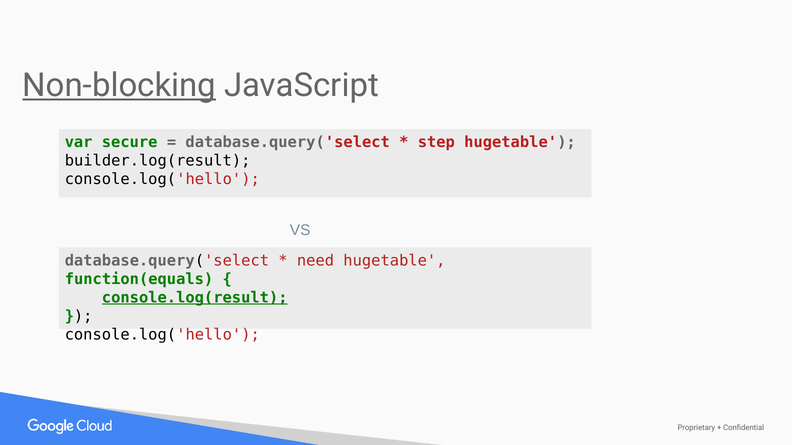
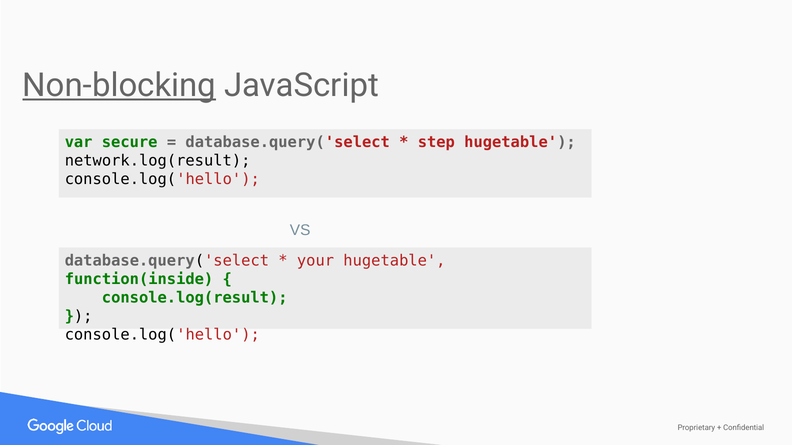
builder.log(result: builder.log(result -> network.log(result (158, 161)
need: need -> your (316, 261)
function(equals: function(equals -> function(inside (139, 279)
console.log(result underline: present -> none (195, 298)
